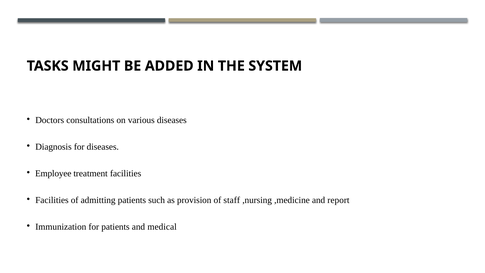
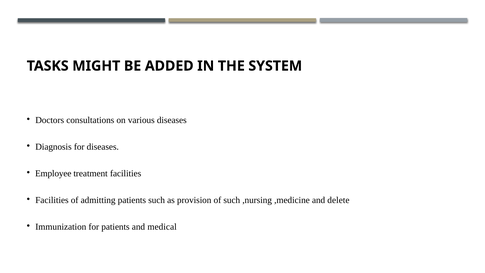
of staff: staff -> such (232, 200)
report: report -> delete (338, 200)
